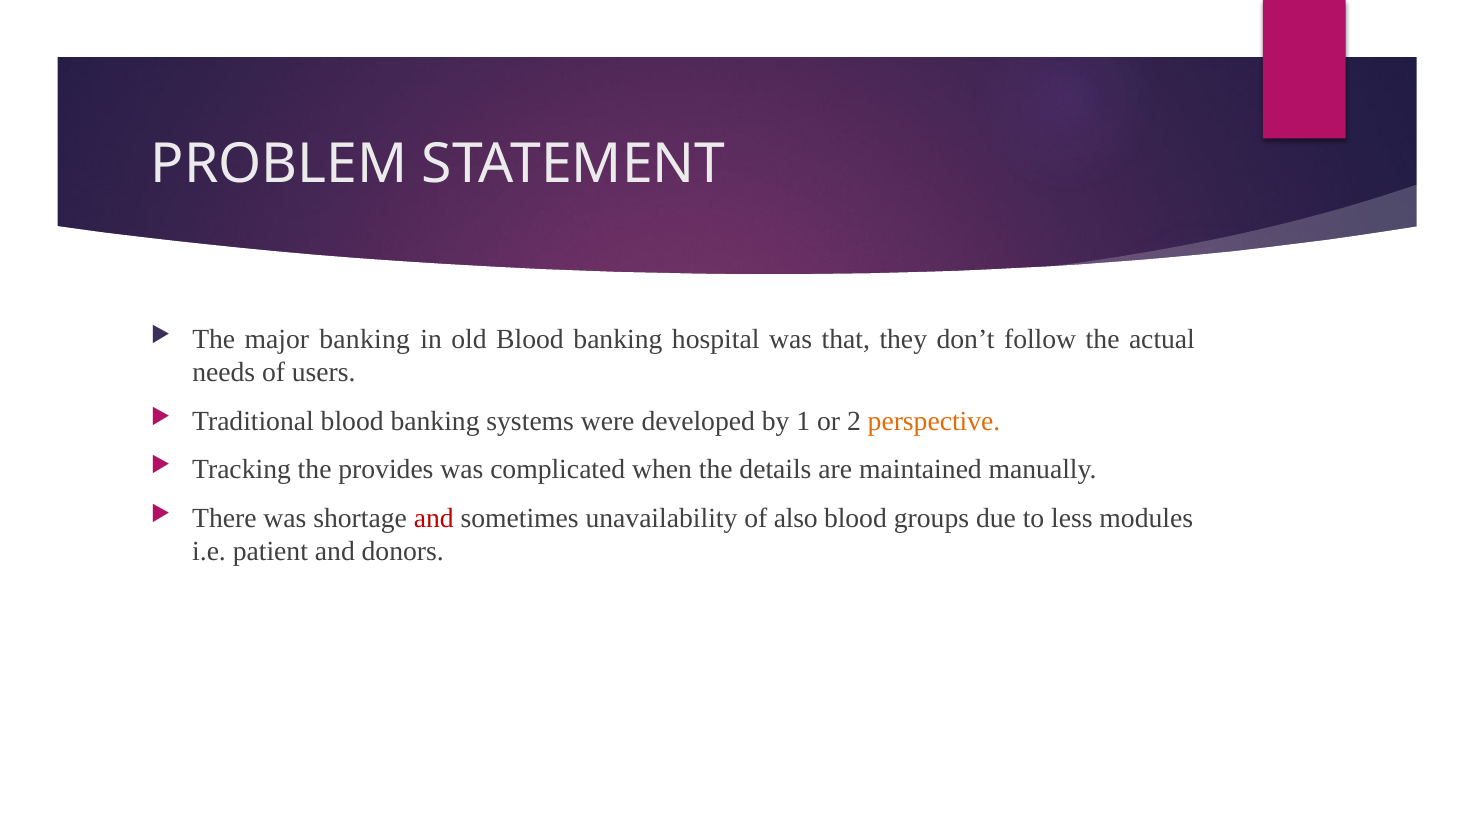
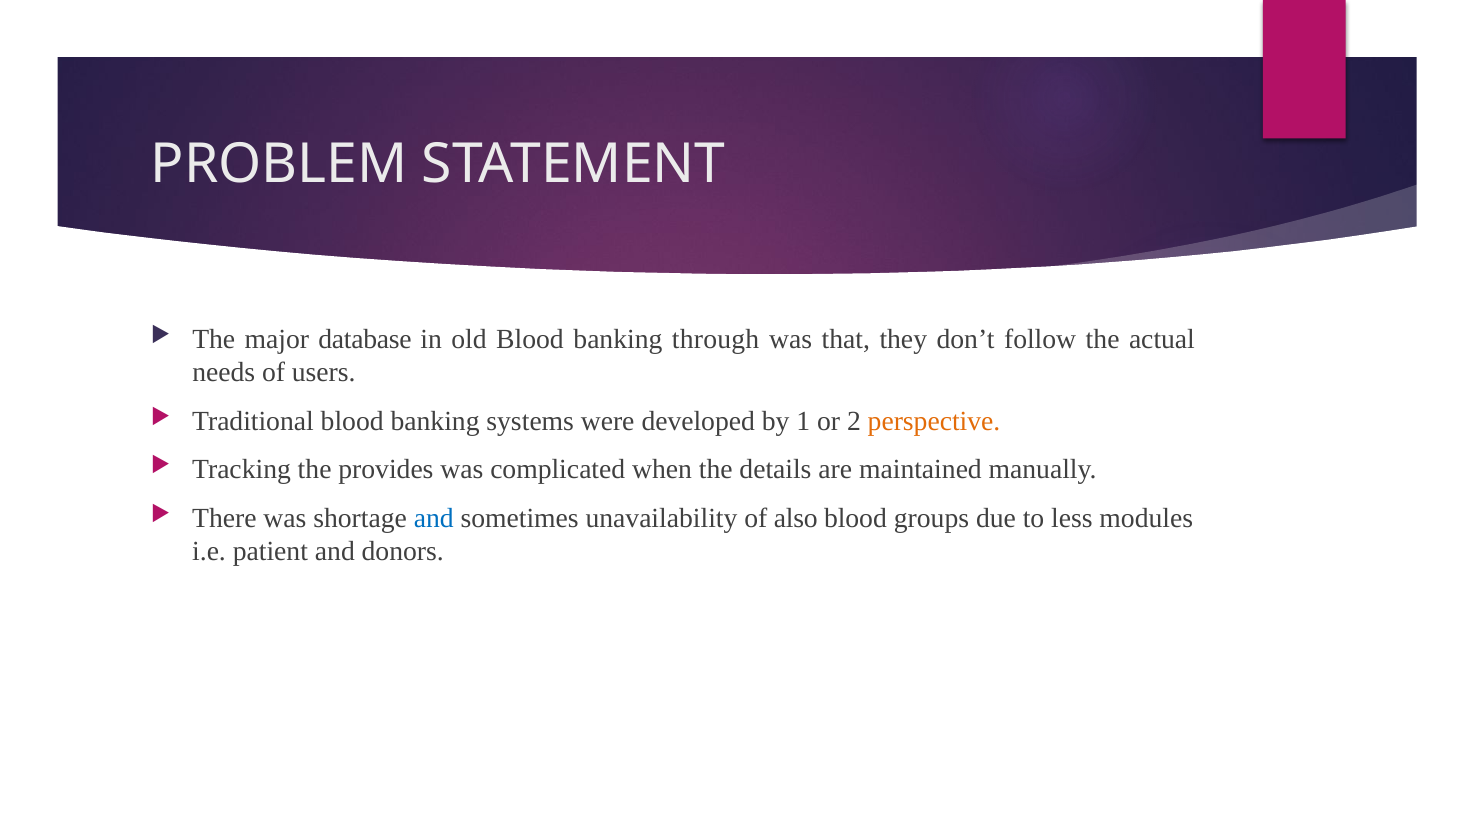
major banking: banking -> database (365, 339)
hospital: hospital -> through (716, 339)
and colour: red -> blue (434, 518)
